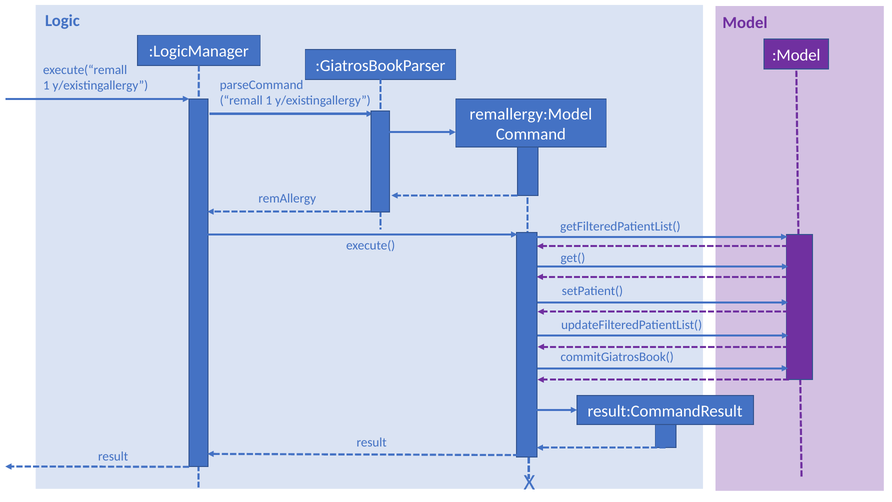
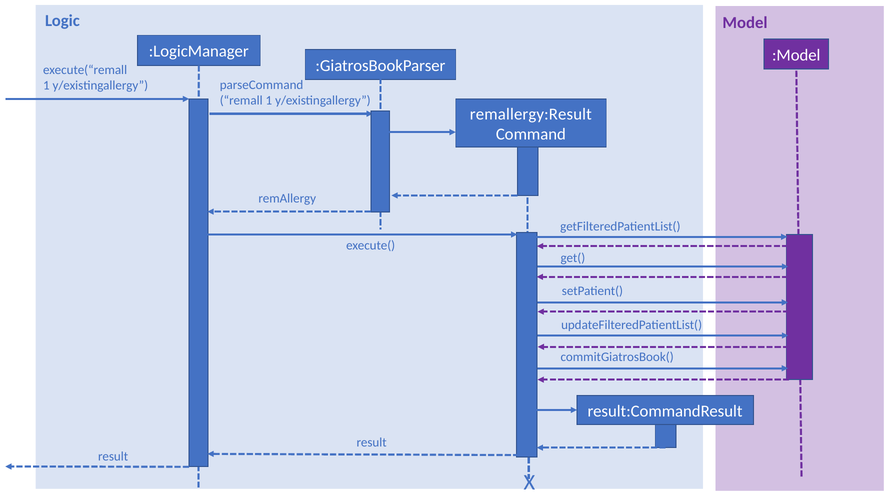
remallergy:Model: remallergy:Model -> remallergy:Result (531, 114)
